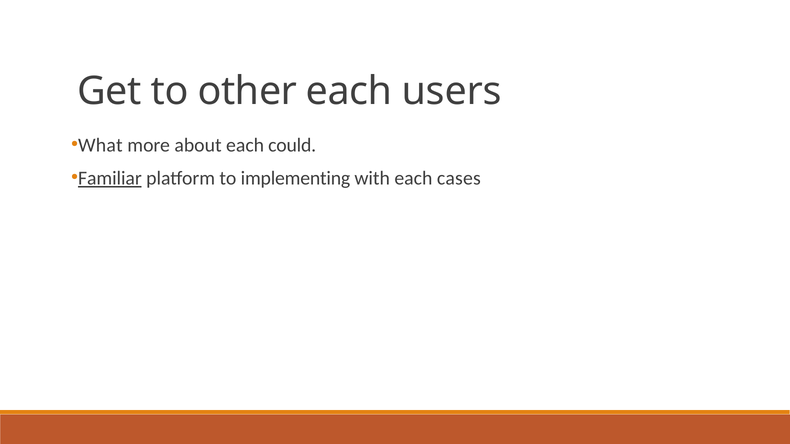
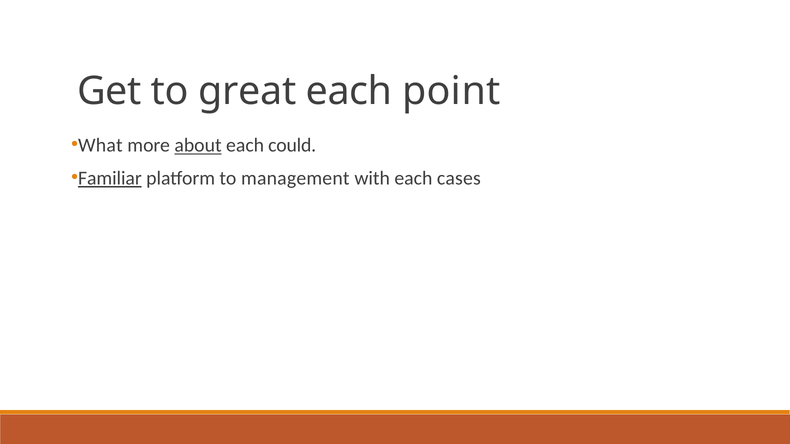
other: other -> great (247, 91)
users: users -> point (451, 91)
about underline: none -> present (198, 145)
implementing: implementing -> management (295, 178)
